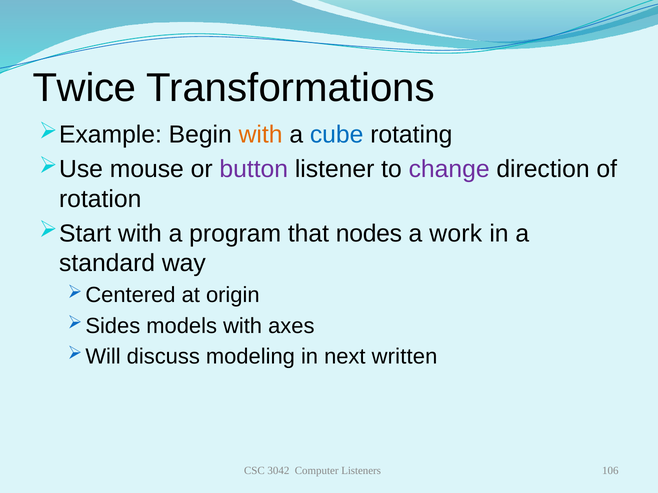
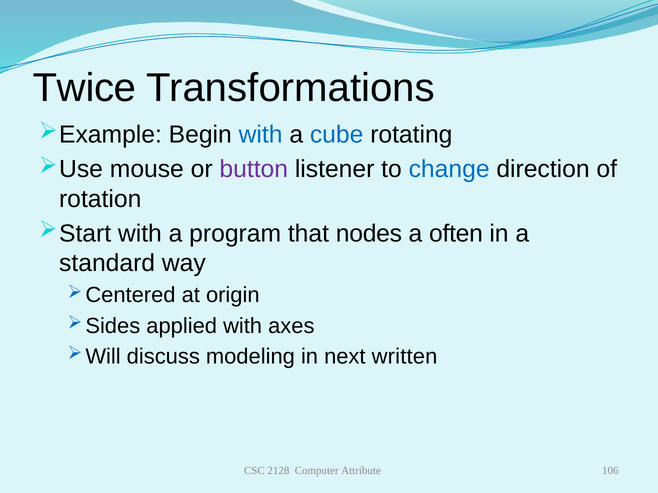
with colour: orange -> blue (261, 135)
change colour: purple -> blue (449, 170)
work: work -> often (456, 234)
models: models -> applied (182, 326)
3042: 3042 -> 2128 (278, 471)
Listeners: Listeners -> Attribute (361, 471)
